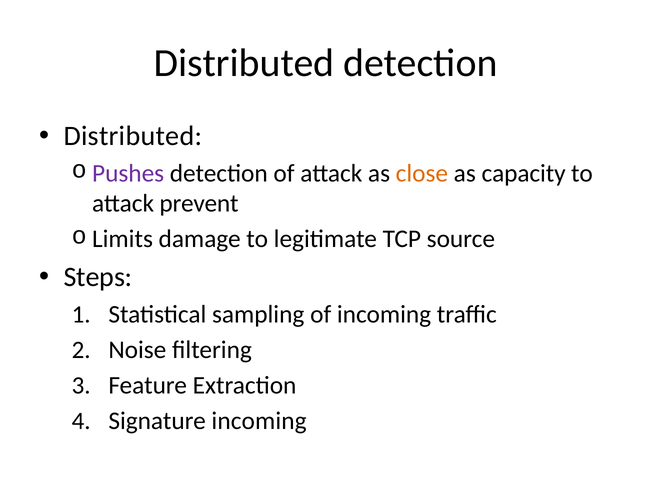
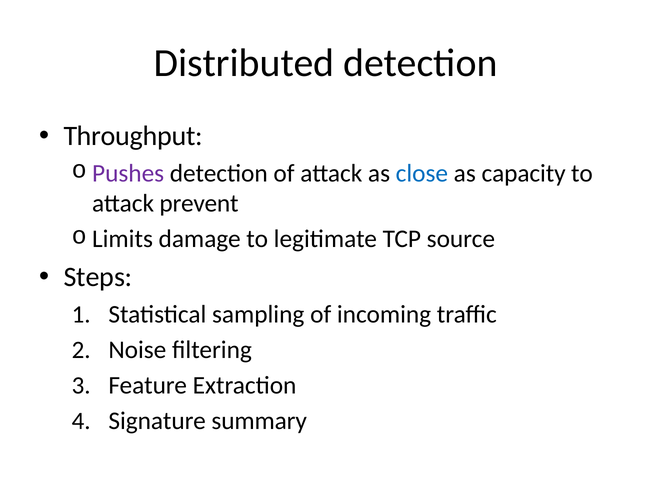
Distributed: Distributed -> Throughput (133, 136)
close colour: orange -> blue (422, 173)
Signature incoming: incoming -> summary (259, 421)
